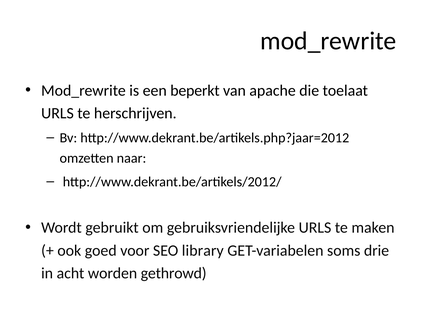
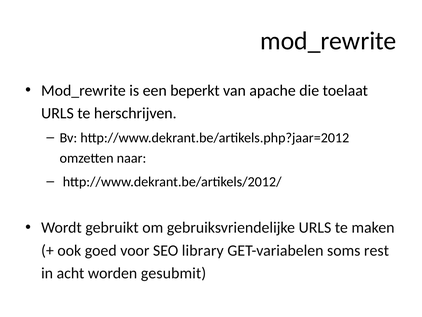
drie: drie -> rest (376, 250)
gethrowd: gethrowd -> gesubmit (174, 273)
